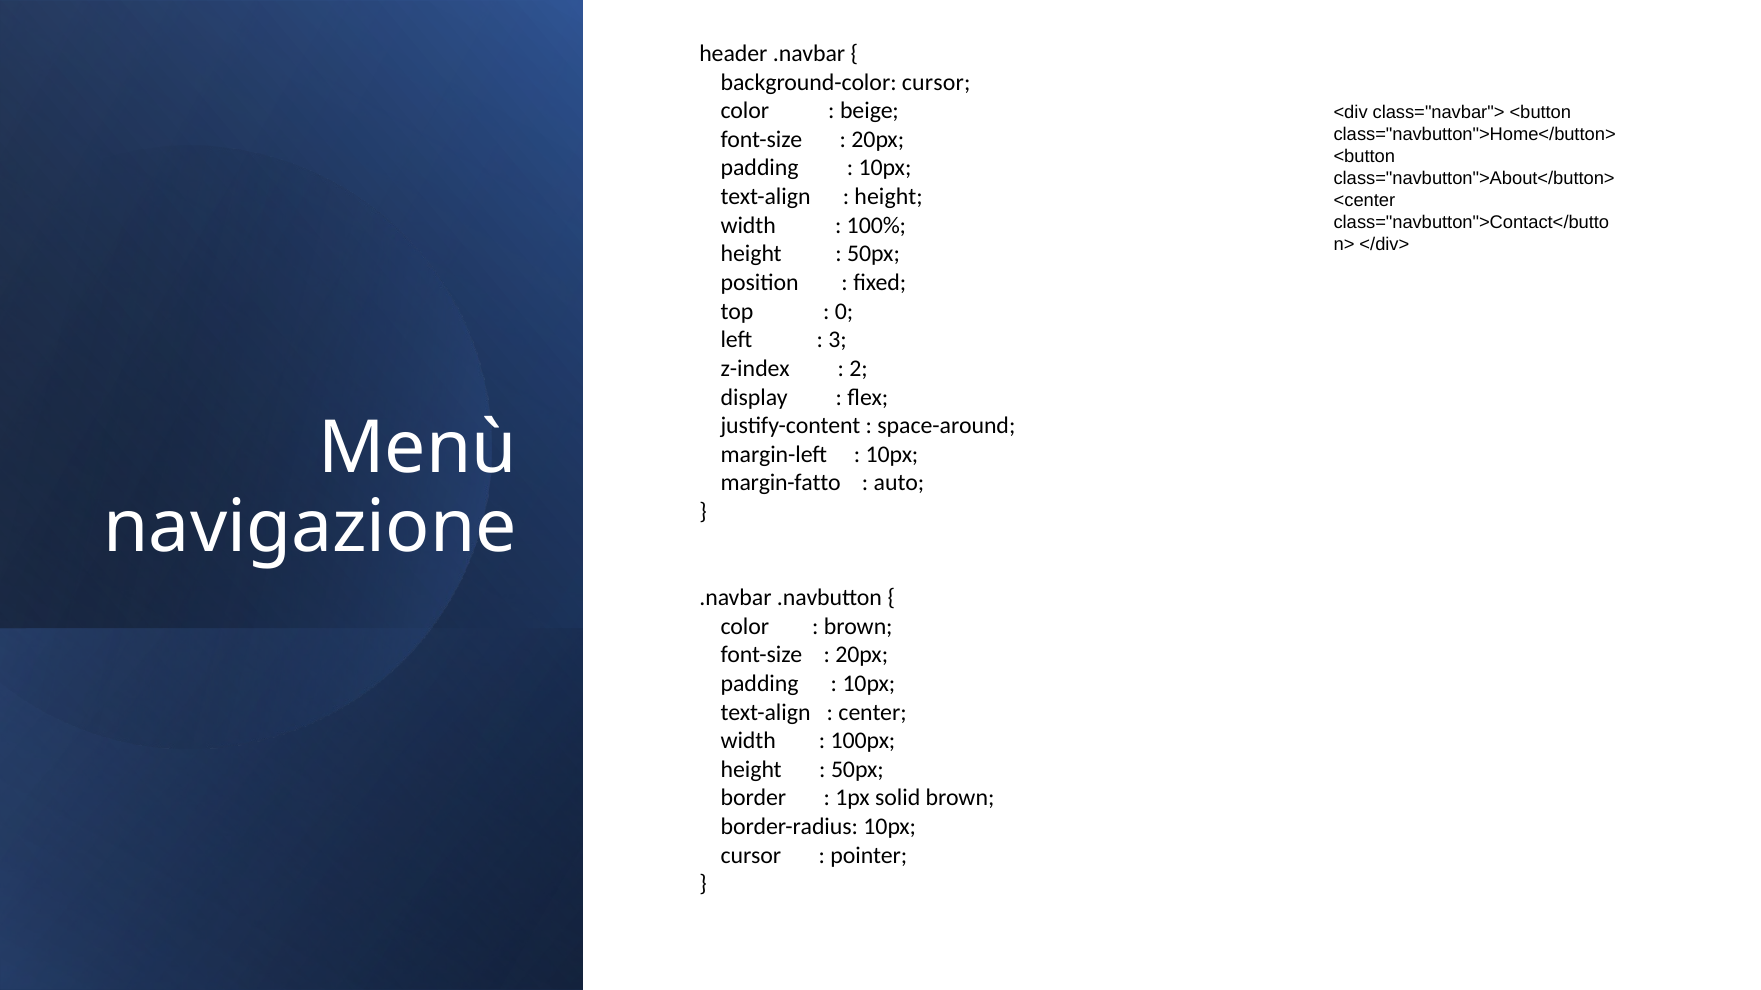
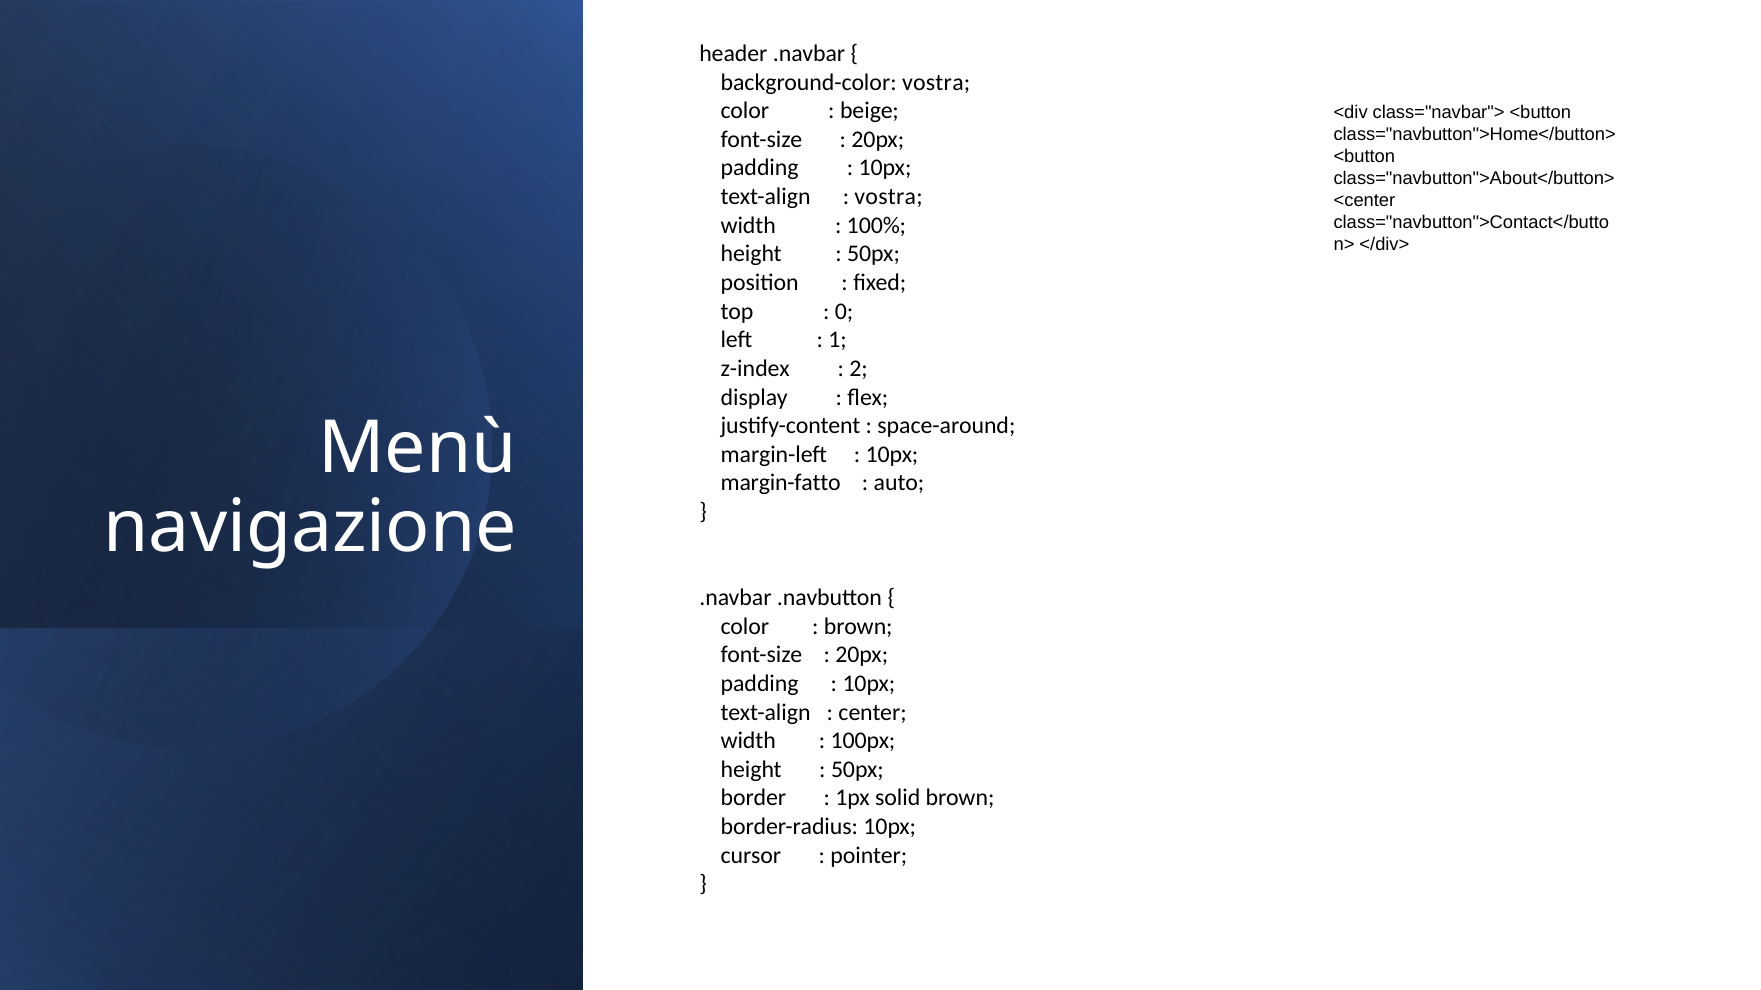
background-color cursor: cursor -> vostra (936, 82)
height: height -> vostra (889, 197)
3: 3 -> 1 (838, 340)
